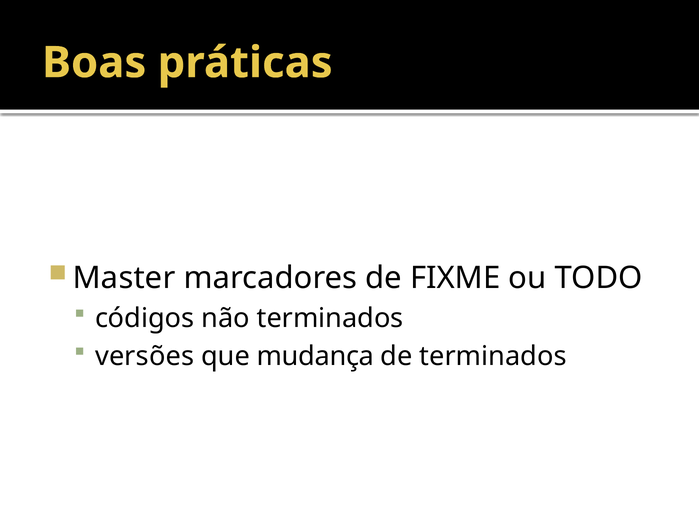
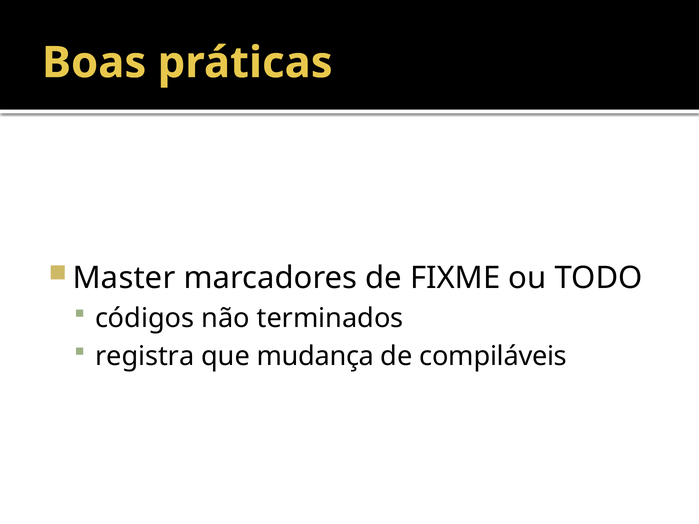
versões: versões -> registra (145, 357)
de terminados: terminados -> compiláveis (493, 357)
